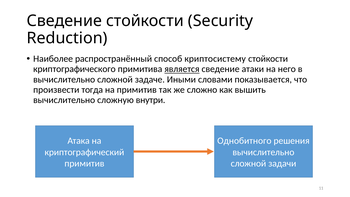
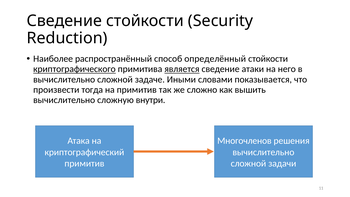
криптосистему: криптосистему -> определённый (215, 59)
криптографического underline: none -> present (74, 69)
Однобитного: Однобитного -> Многочленов (244, 141)
